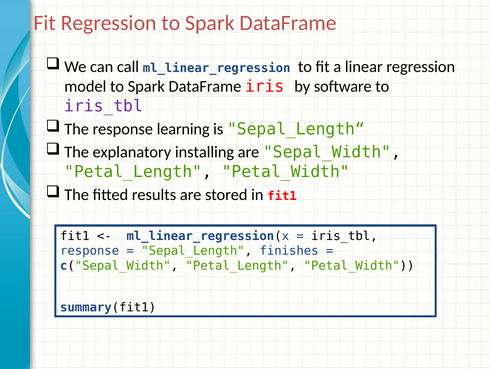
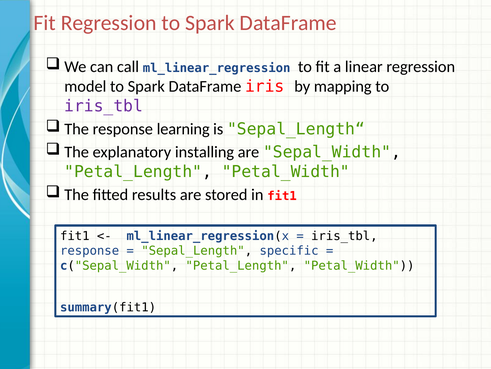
software: software -> mapping (343, 86)
finishes: finishes -> specific (289, 250)
